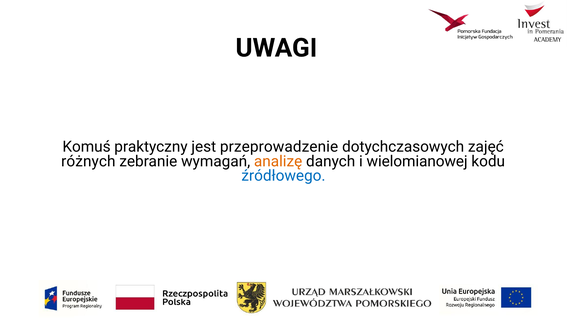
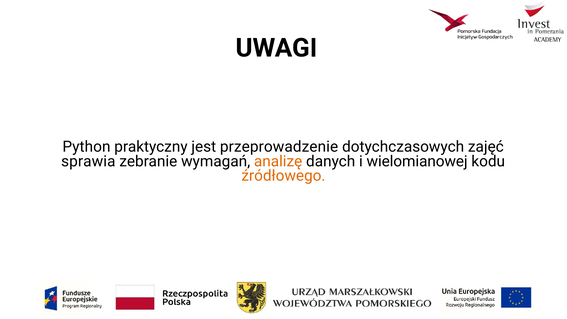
Komuś: Komuś -> Python (86, 147)
różnych: różnych -> sprawia (88, 161)
źródłowego colour: blue -> orange (283, 176)
